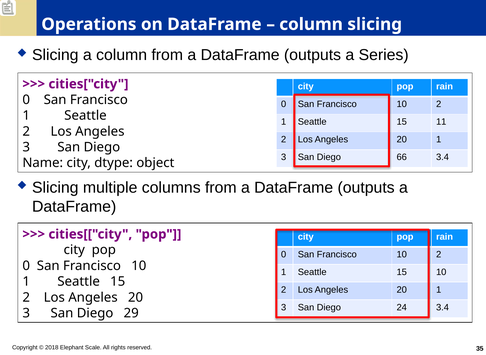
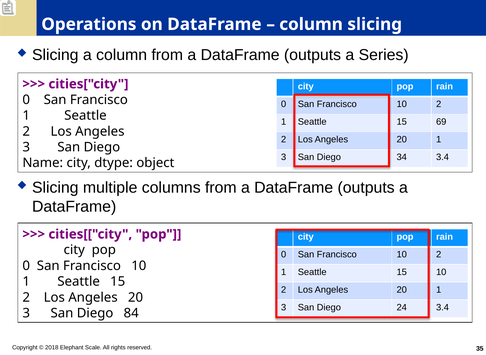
11: 11 -> 69 (441, 122)
66: 66 -> 34 (402, 158)
29: 29 -> 84 (131, 314)
